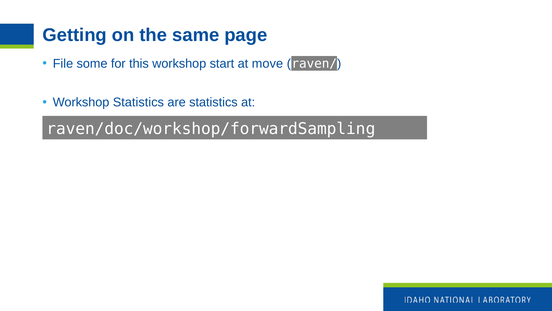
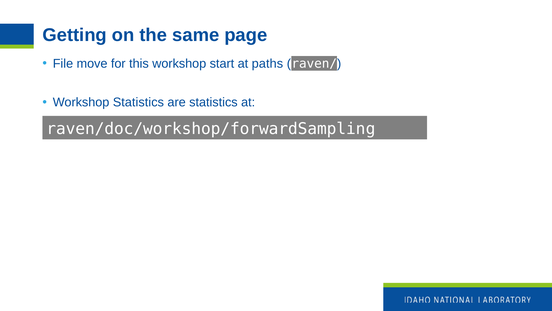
some: some -> move (92, 63)
move: move -> paths (267, 63)
